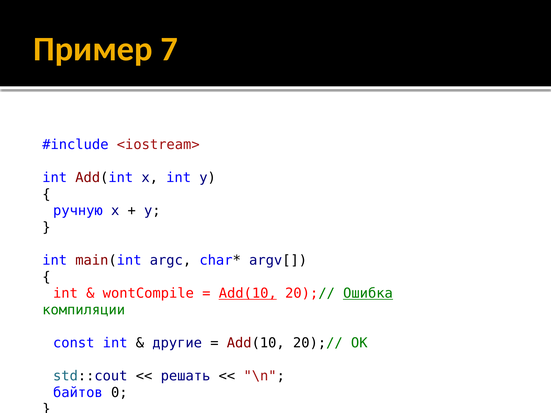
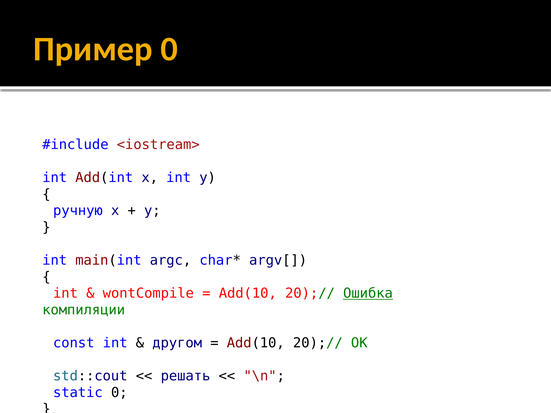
Пример 7: 7 -> 0 (169, 49)
Add(10 underline: present -> none (248, 294)
другие: другие -> другом (177, 343)
байтов: байтов -> static (78, 393)
